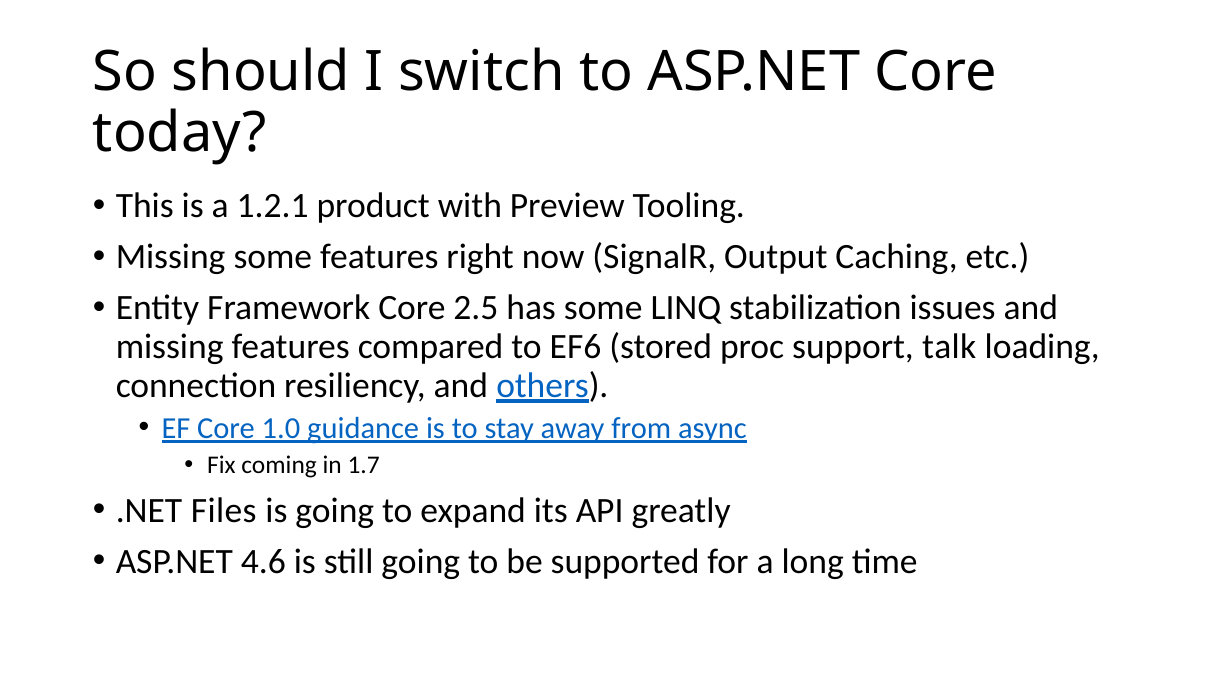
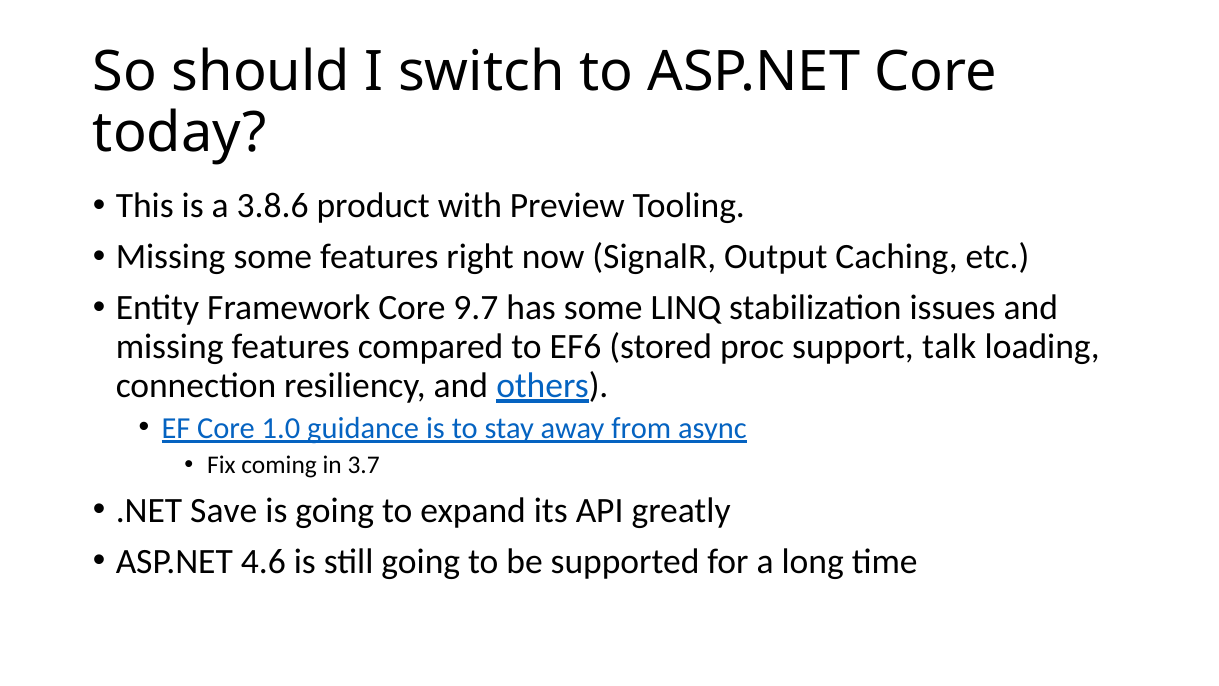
1.2.1: 1.2.1 -> 3.8.6 (273, 206)
2.5: 2.5 -> 9.7 (476, 308)
1.7: 1.7 -> 3.7 (364, 465)
Files: Files -> Save (224, 510)
